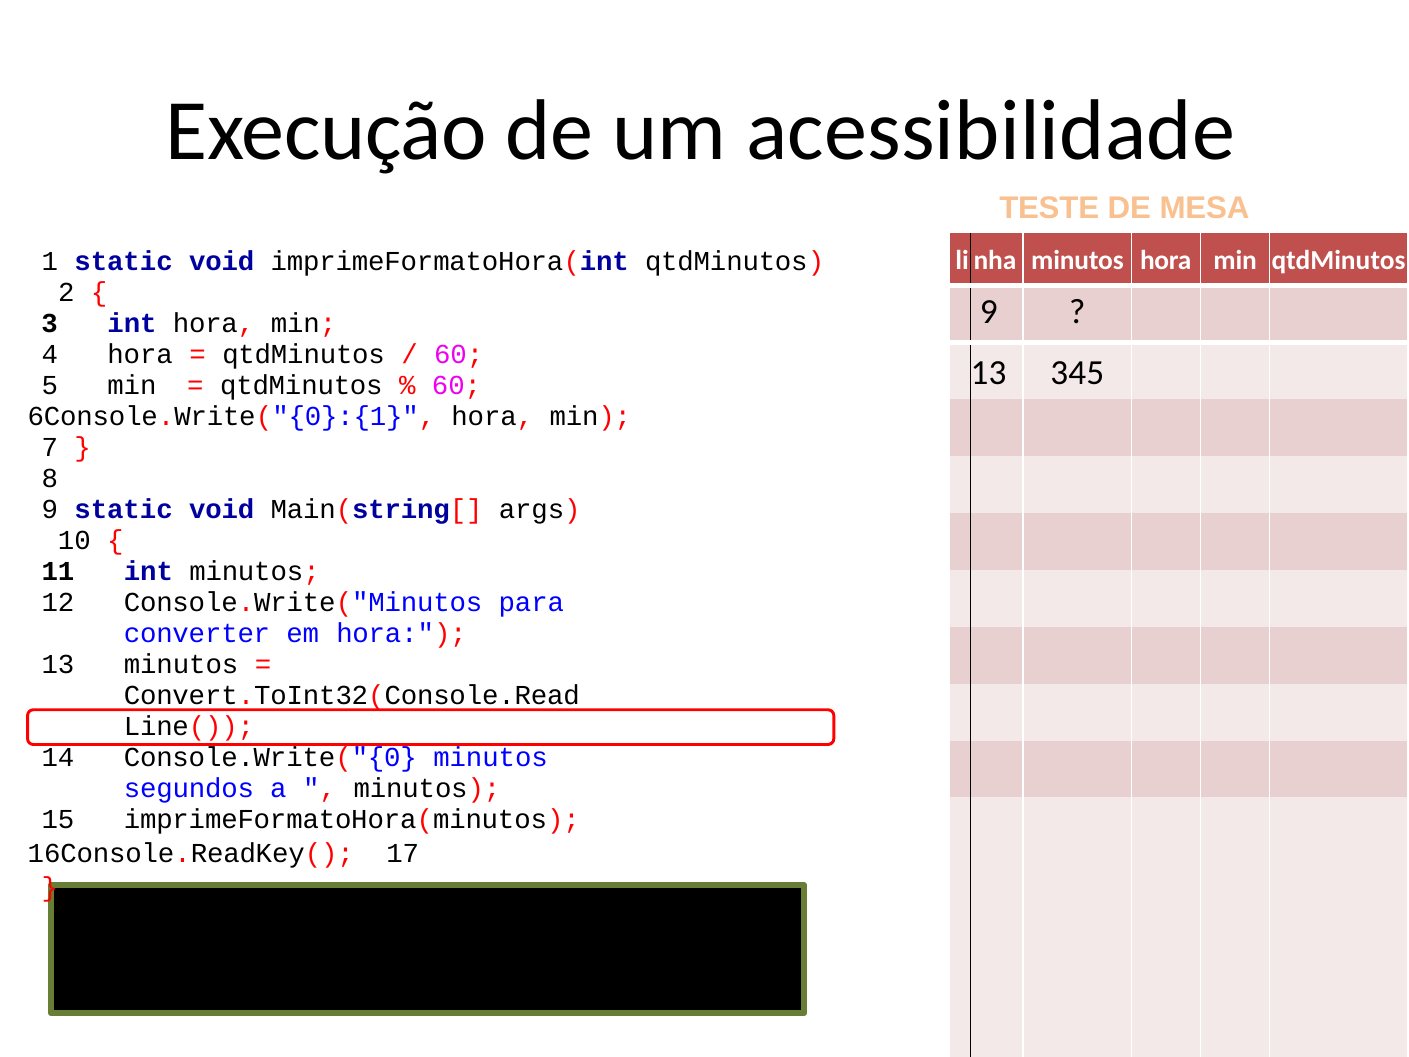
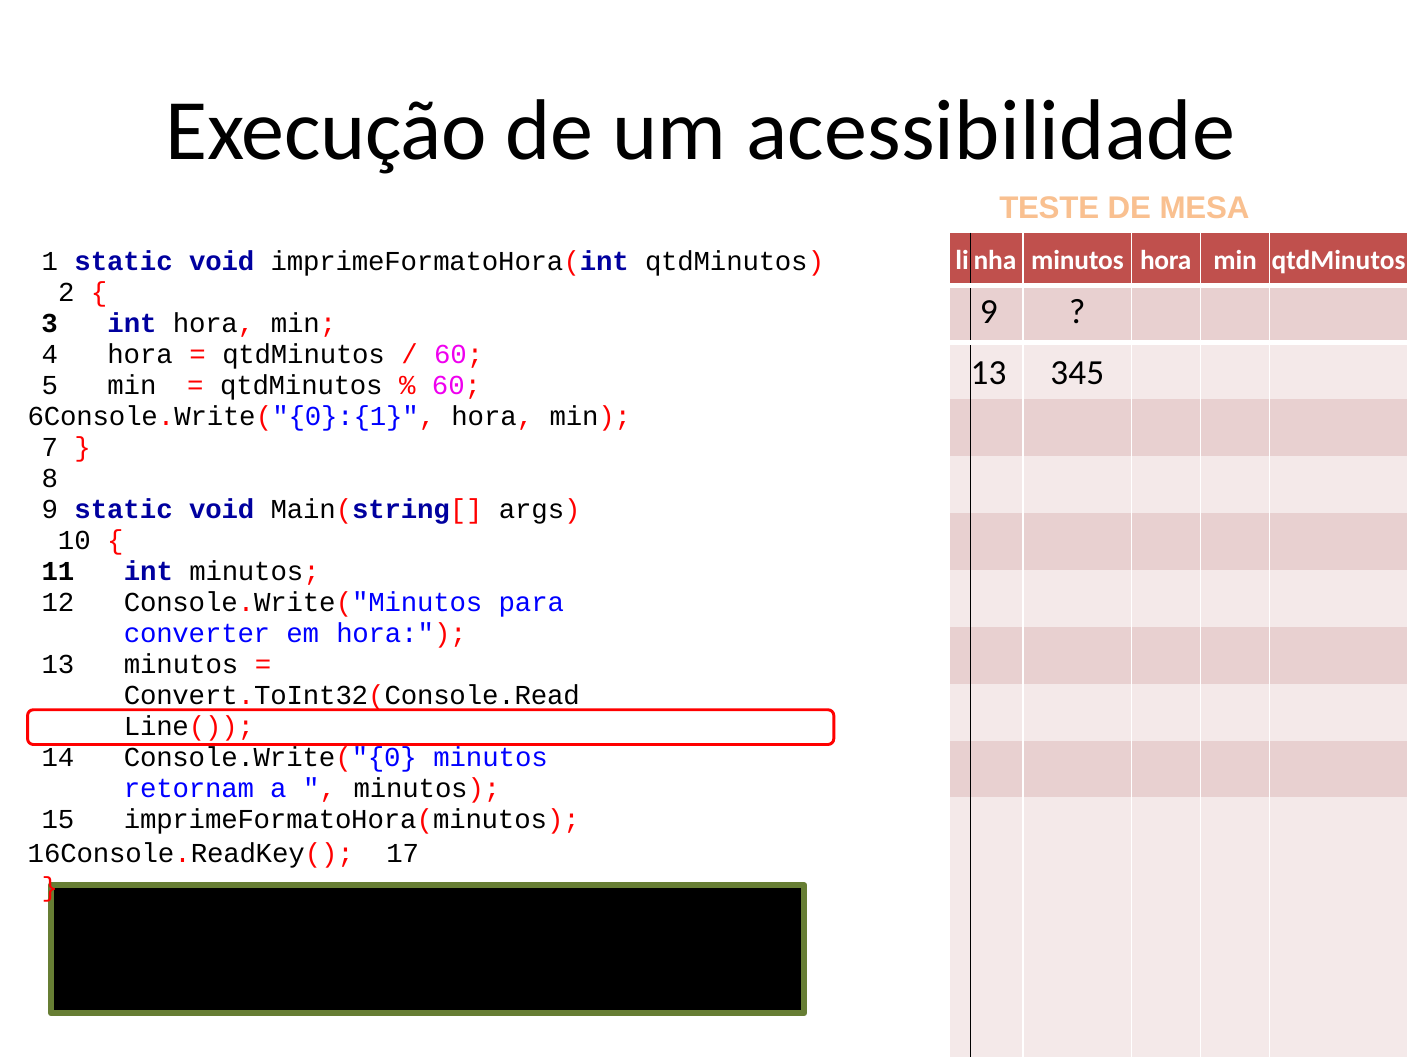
segundos: segundos -> retornam (189, 788)
